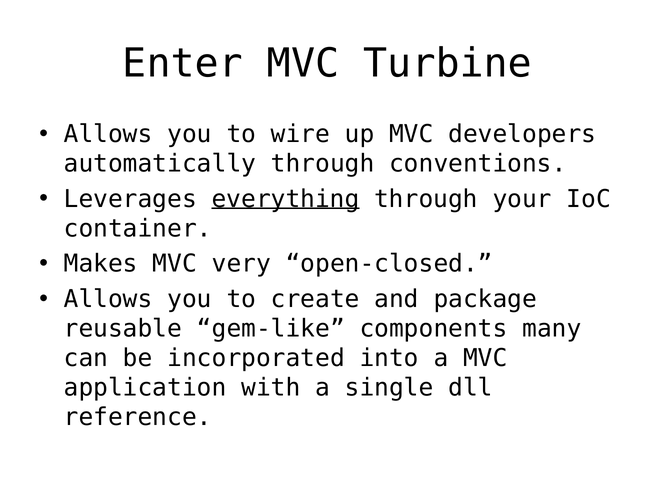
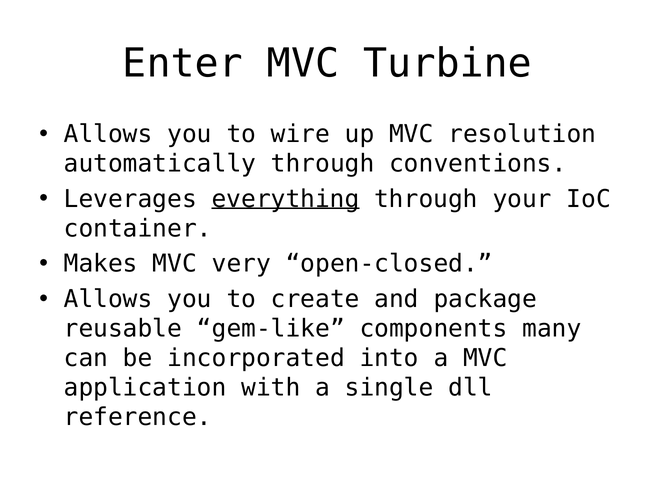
developers: developers -> resolution (522, 134)
